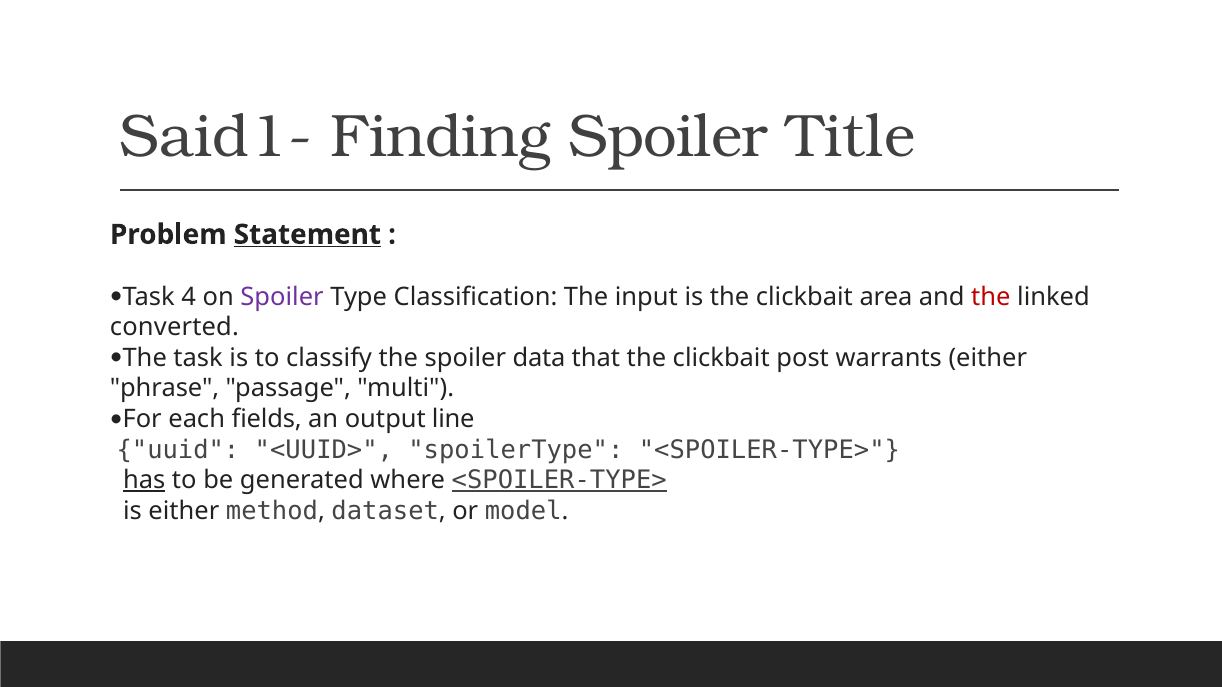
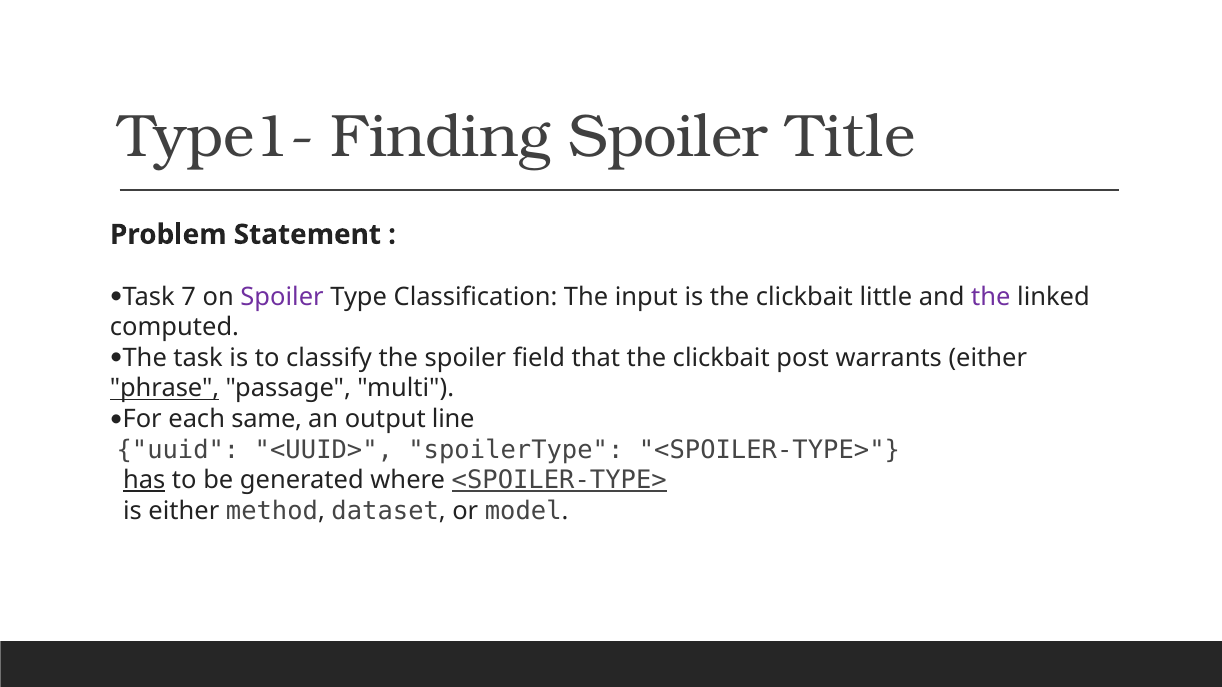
Said1-: Said1- -> Type1- (216, 137)
Statement underline: present -> none (307, 235)
4: 4 -> 7 (189, 297)
area: area -> little (886, 297)
the colour: red -> purple (991, 297)
converted: converted -> computed (174, 328)
data: data -> field (539, 358)
phrase underline: none -> present (165, 389)
fields: fields -> same (267, 419)
